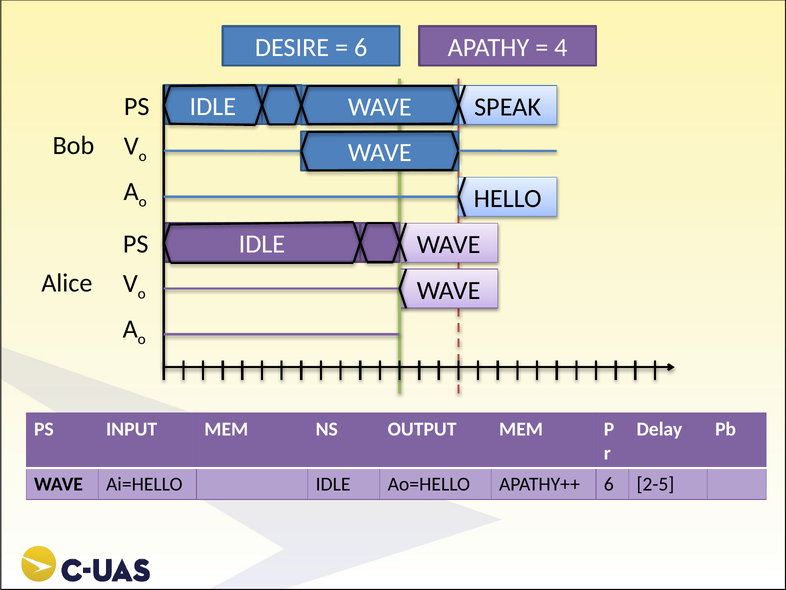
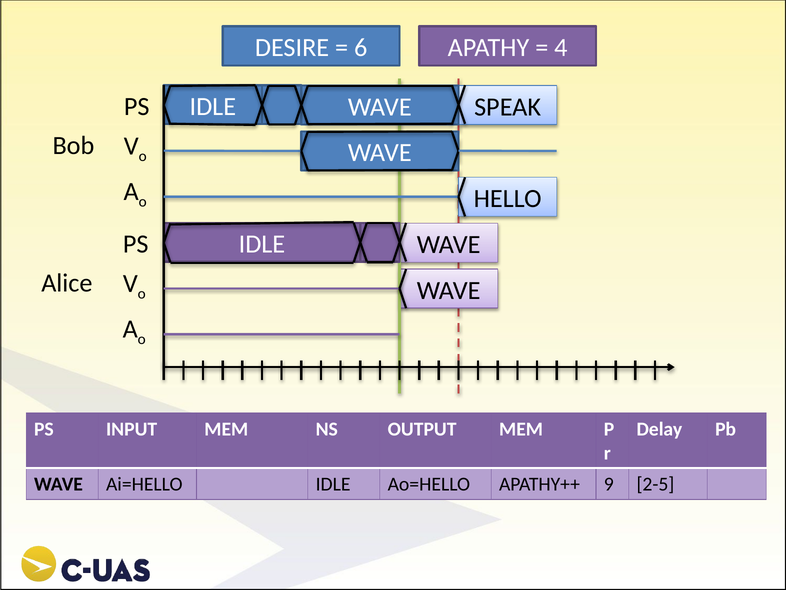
APATHY++ 6: 6 -> 9 (609, 484)
